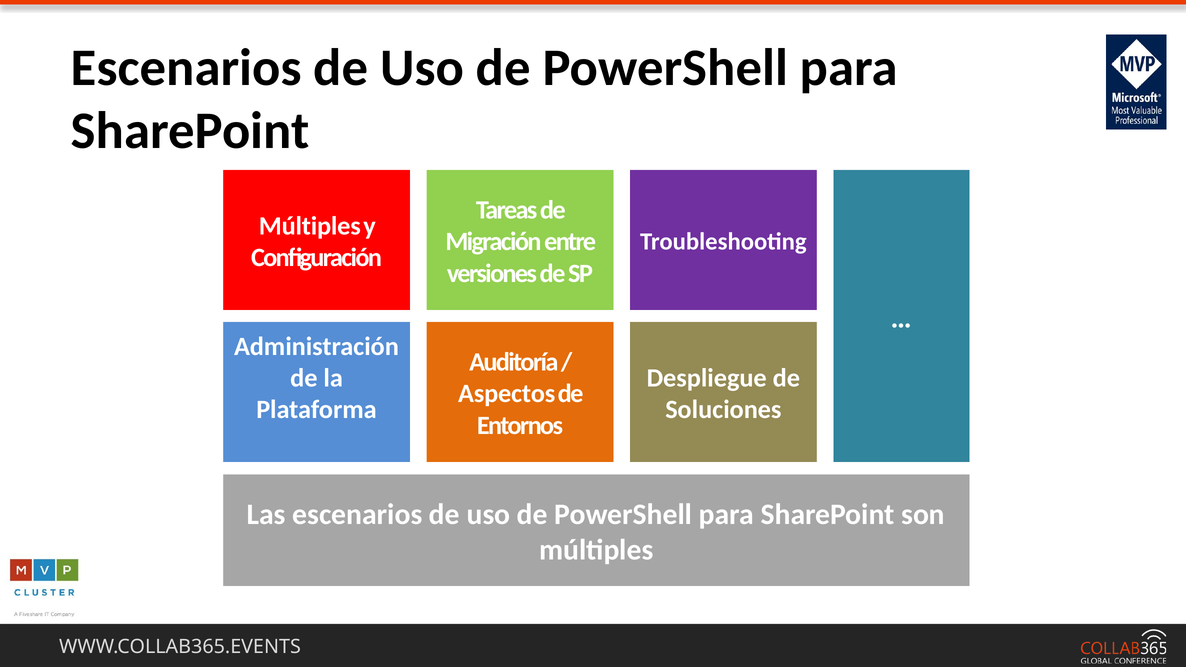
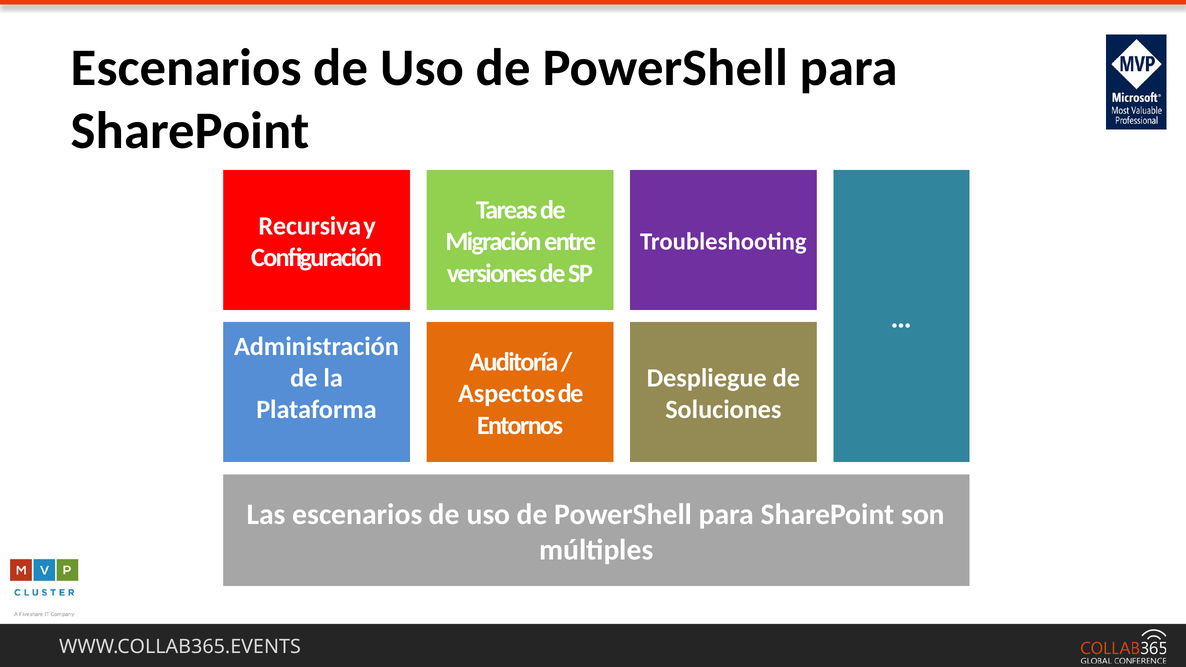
Múltiples: Múltiples -> Recursiva (310, 226)
